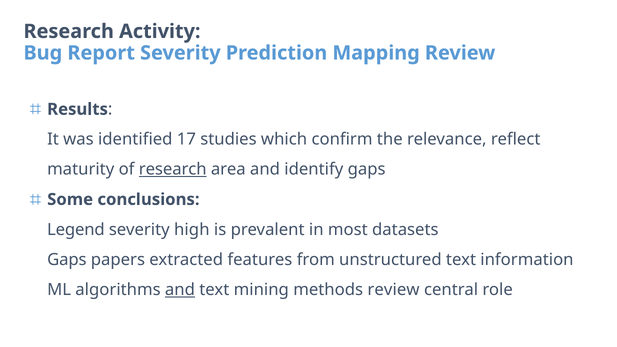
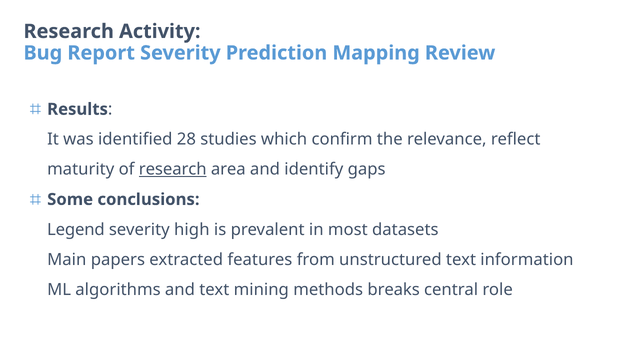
17: 17 -> 28 (186, 139)
Gaps: Gaps -> Main (67, 260)
and underline: present -> none (180, 290)
methods review: review -> breaks (394, 290)
